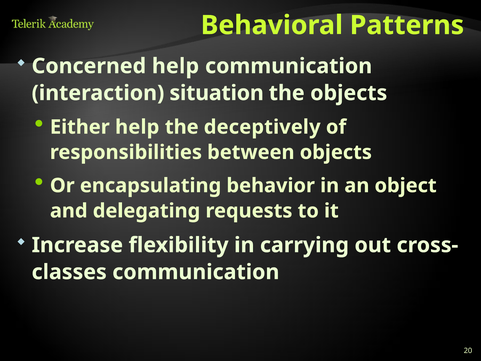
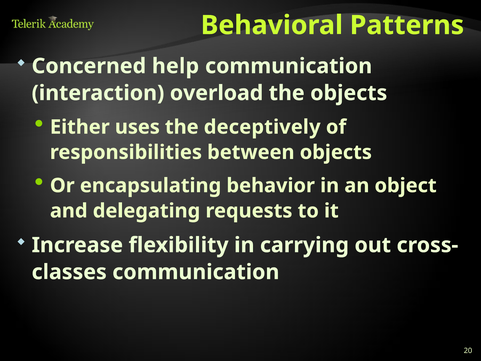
situation: situation -> overload (217, 93)
Either help: help -> uses (137, 127)
